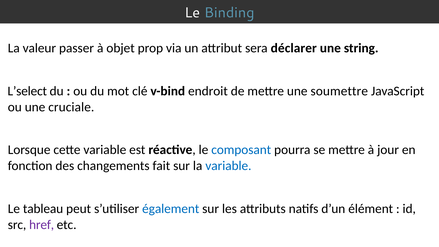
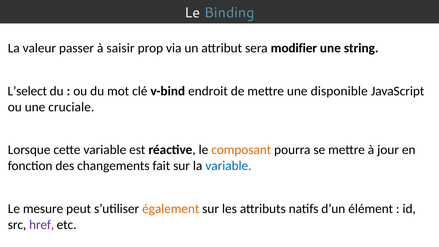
objet: objet -> saisir (120, 48)
déclarer: déclarer -> modifier (294, 48)
soumettre: soumettre -> disponible (339, 91)
composant colour: blue -> orange (241, 150)
tableau: tableau -> mesure (43, 209)
également colour: blue -> orange (171, 209)
